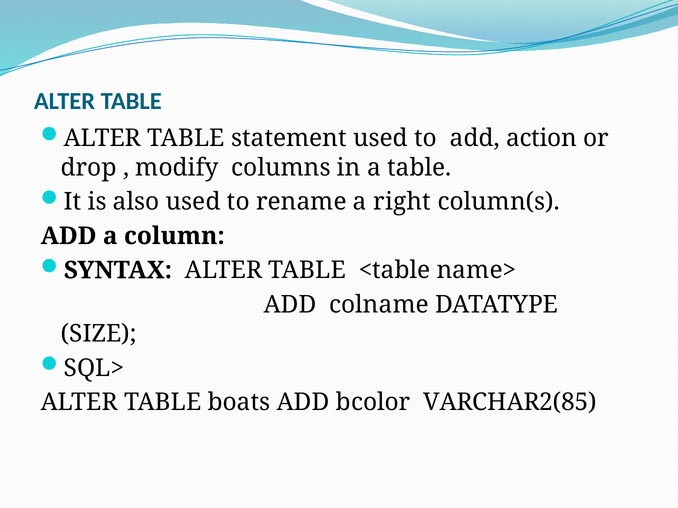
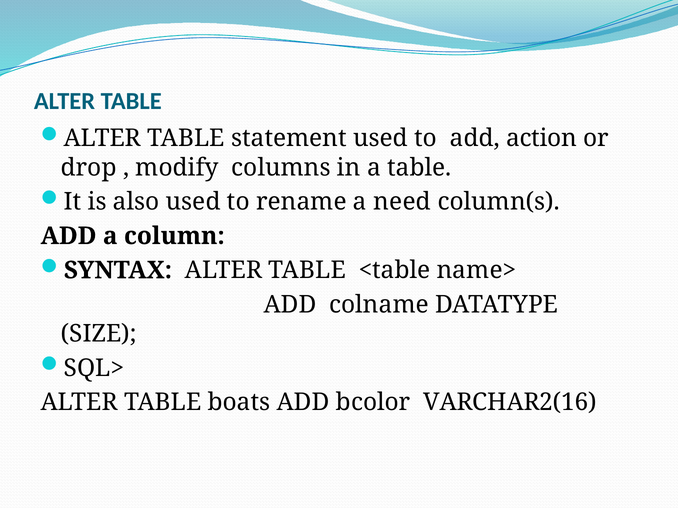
right: right -> need (402, 202)
VARCHAR2(85: VARCHAR2(85 -> VARCHAR2(16 (510, 403)
